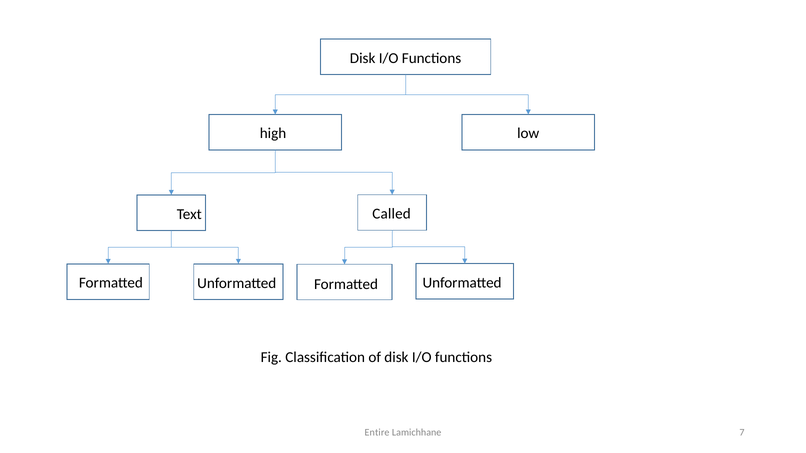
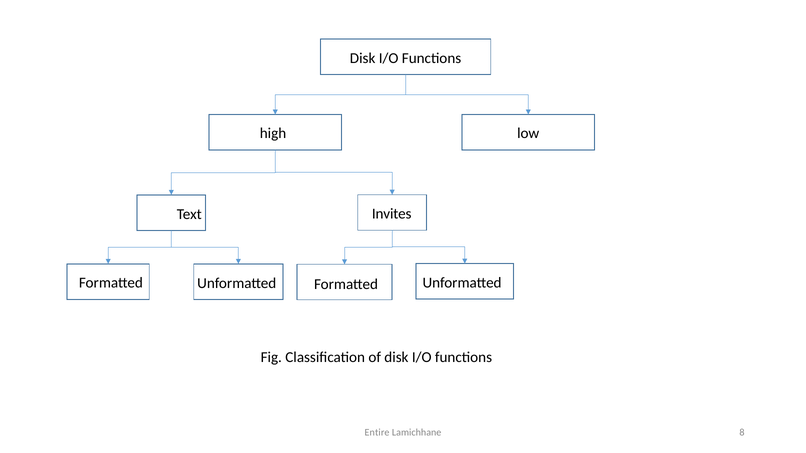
Called: Called -> Invites (392, 214)
7: 7 -> 8 (742, 433)
